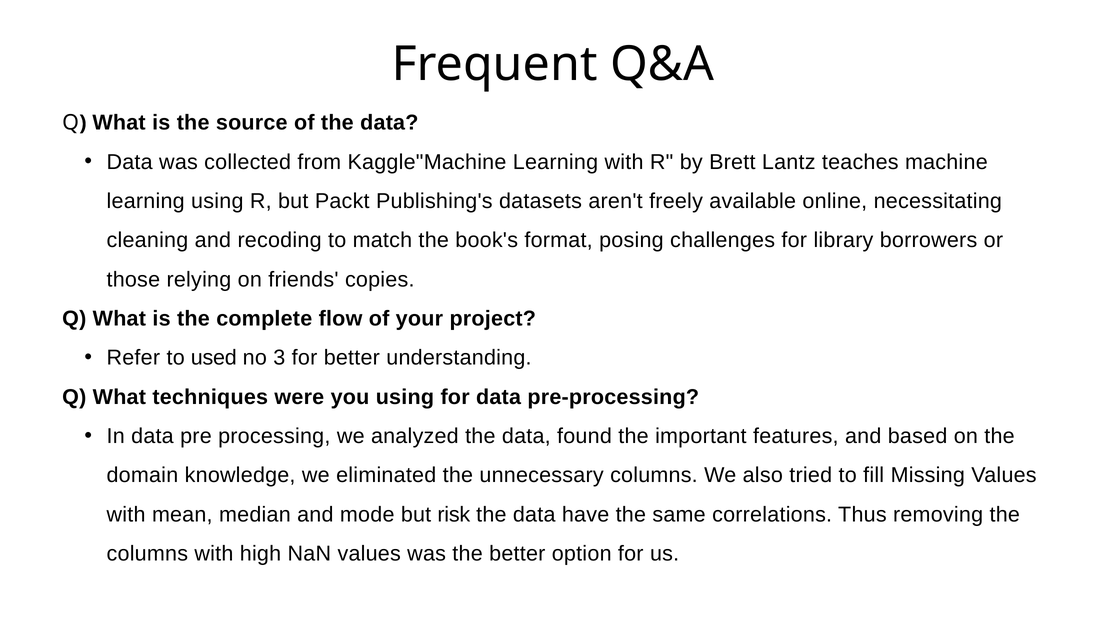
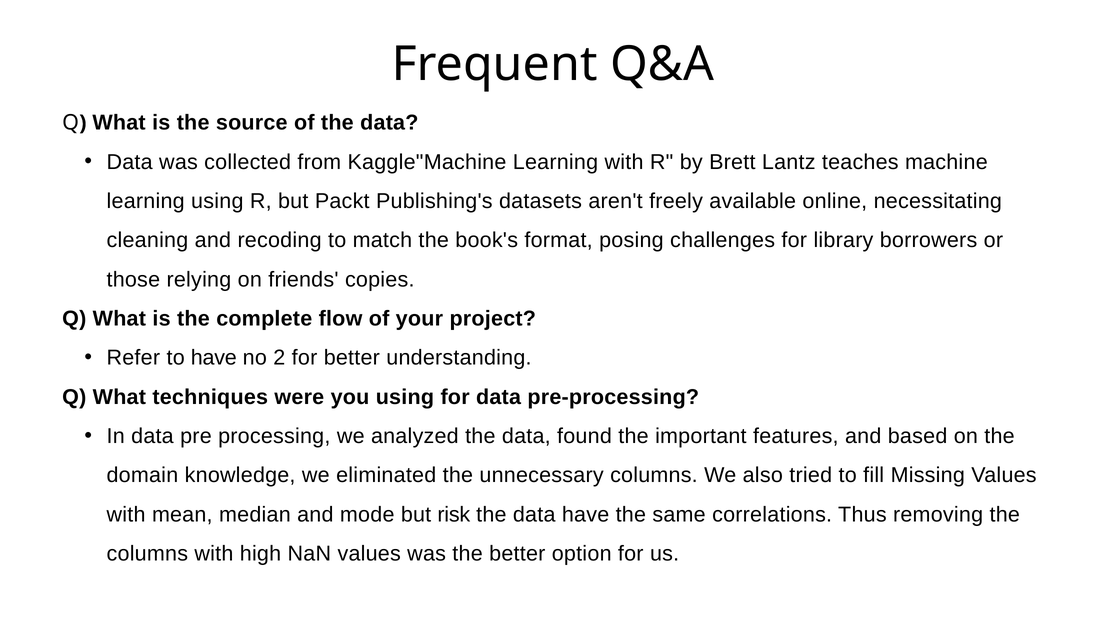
to used: used -> have (214, 358)
3: 3 -> 2 (279, 358)
